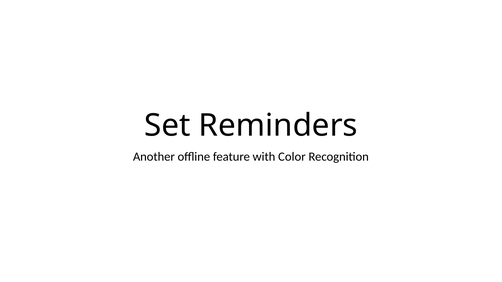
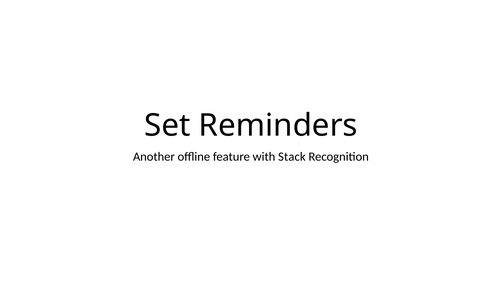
Color: Color -> Stack (292, 157)
